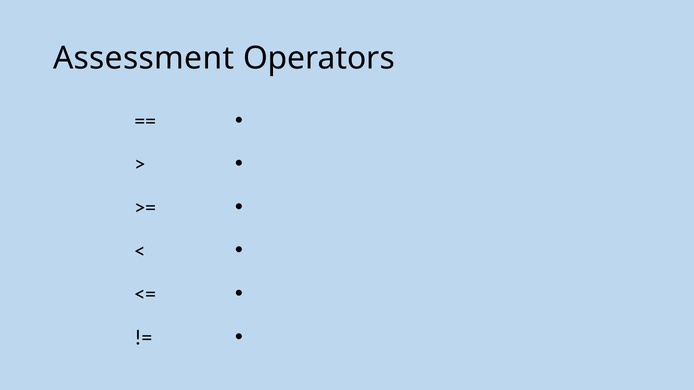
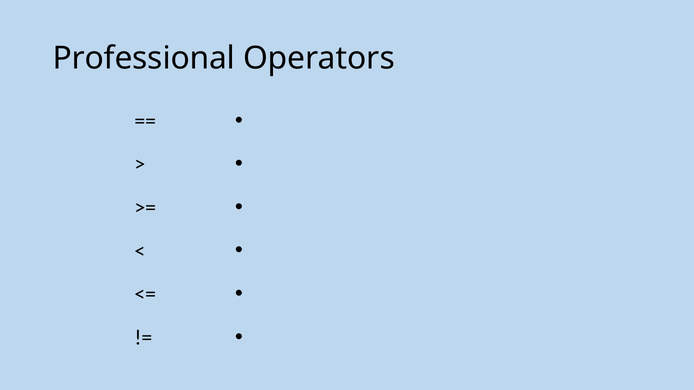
Assessment: Assessment -> Professional (144, 58)
